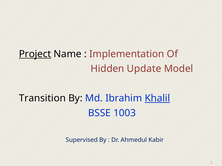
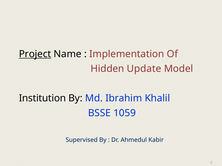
Transition: Transition -> Institution (42, 99)
Khalil underline: present -> none (157, 99)
1003: 1003 -> 1059 (125, 113)
